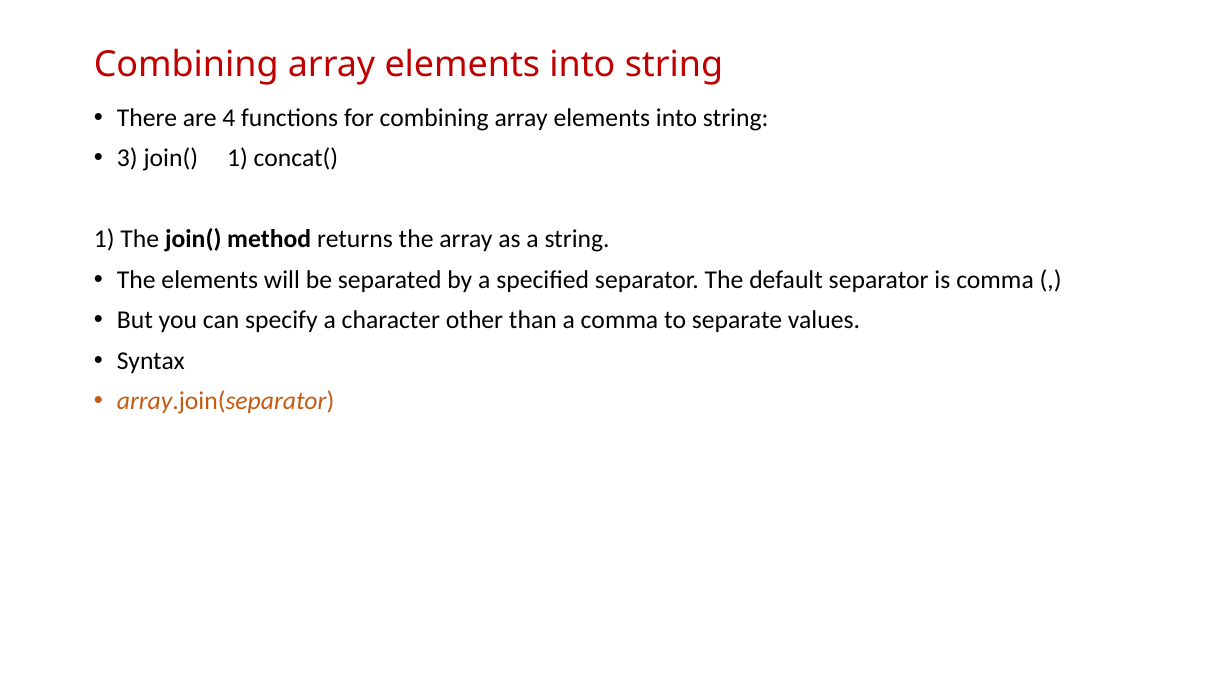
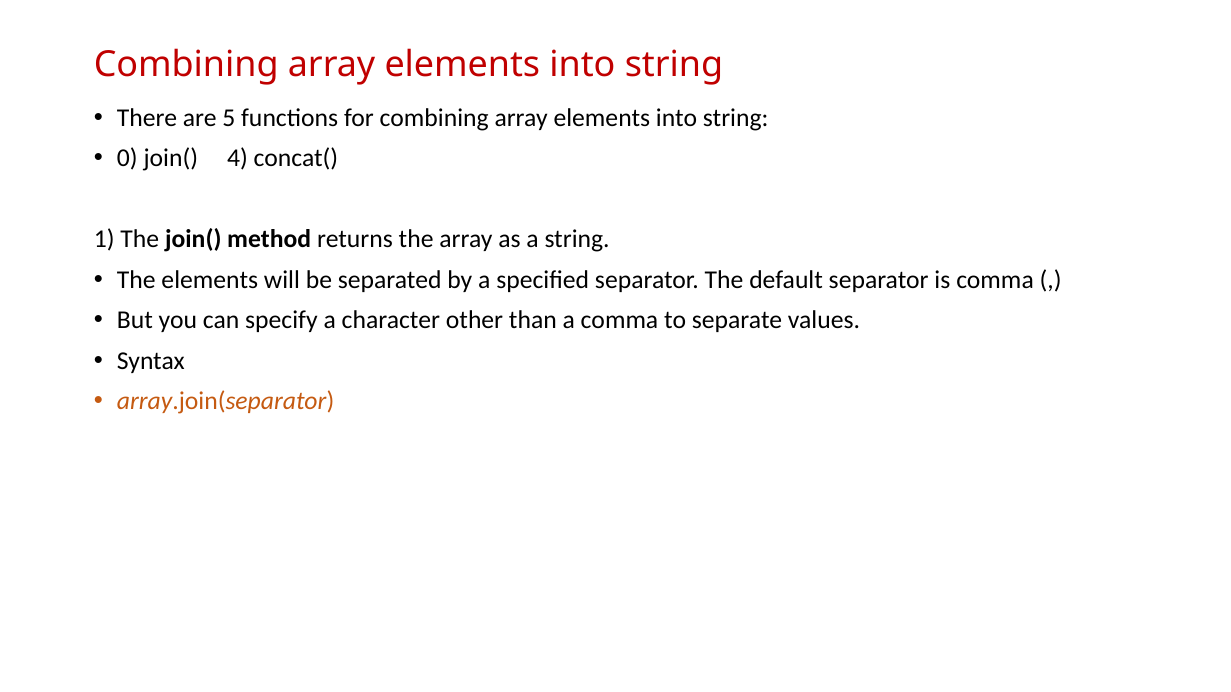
4: 4 -> 5 (229, 118)
3: 3 -> 0 (127, 159)
join( 1: 1 -> 4 (237, 159)
